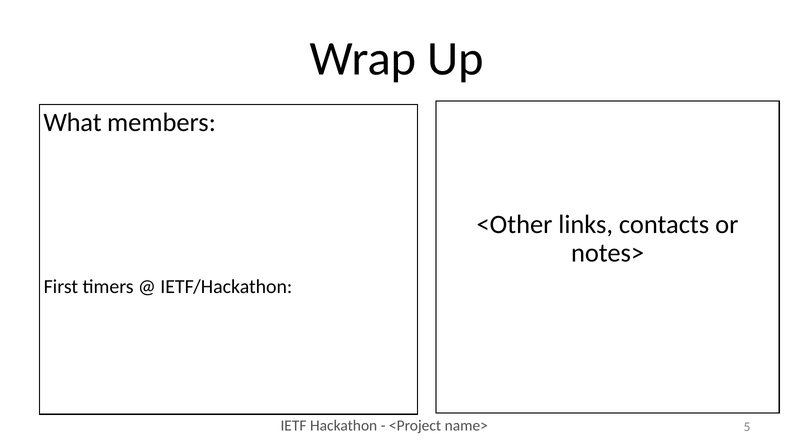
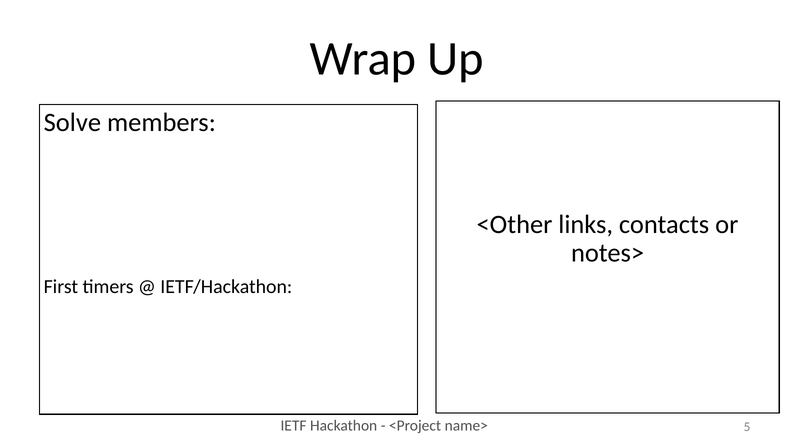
What: What -> Solve (72, 122)
